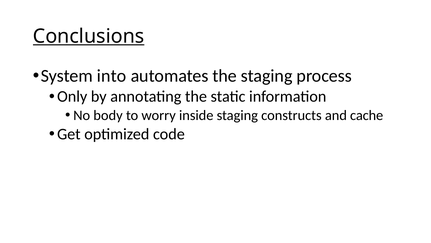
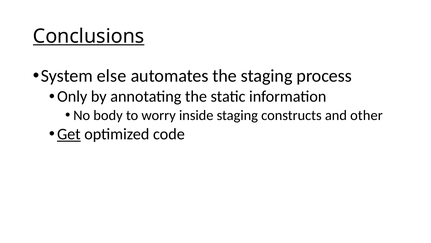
into: into -> else (112, 76)
cache: cache -> other (366, 115)
Get underline: none -> present (69, 134)
